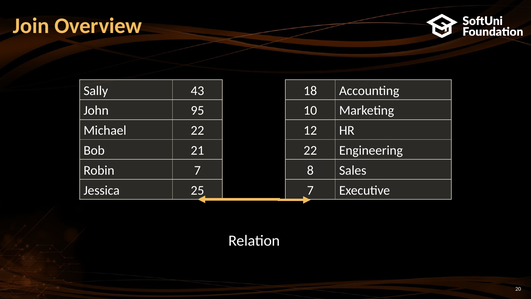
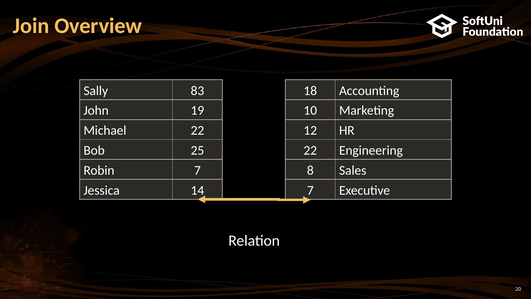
43: 43 -> 83 (197, 91)
95: 95 -> 19 (197, 110)
21: 21 -> 25 (197, 150)
25: 25 -> 14 (197, 190)
